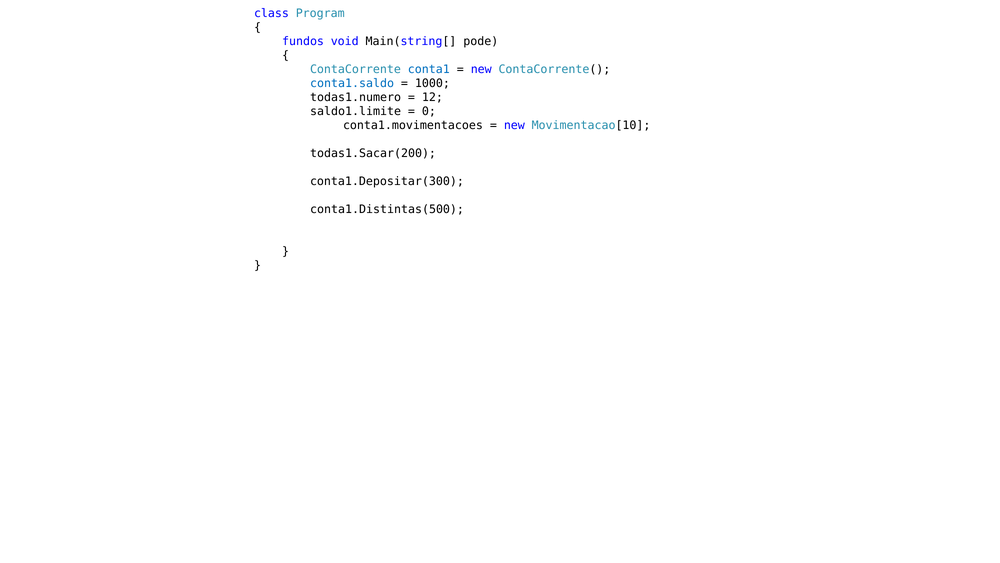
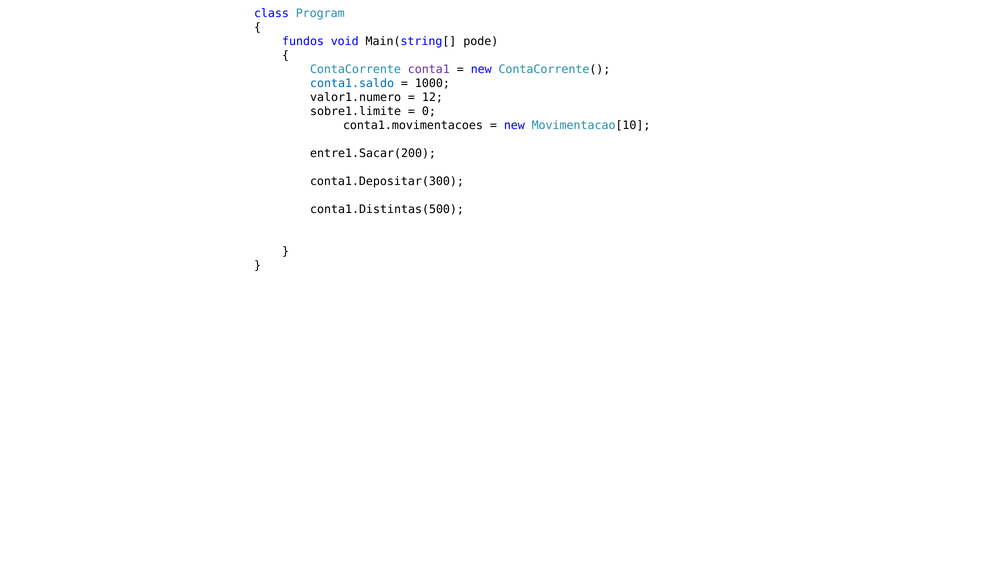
conta1 colour: blue -> purple (429, 69)
todas1.numero: todas1.numero -> valor1.numero (356, 97)
saldo1.limite: saldo1.limite -> sobre1.limite (356, 111)
todas1.Sacar(200: todas1.Sacar(200 -> entre1.Sacar(200 (373, 153)
